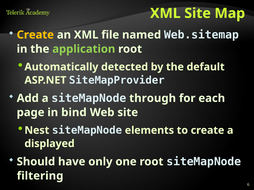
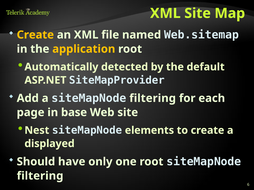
application colour: light green -> yellow (84, 49)
a siteMapNode through: through -> filtering (153, 98)
bind: bind -> base (74, 113)
